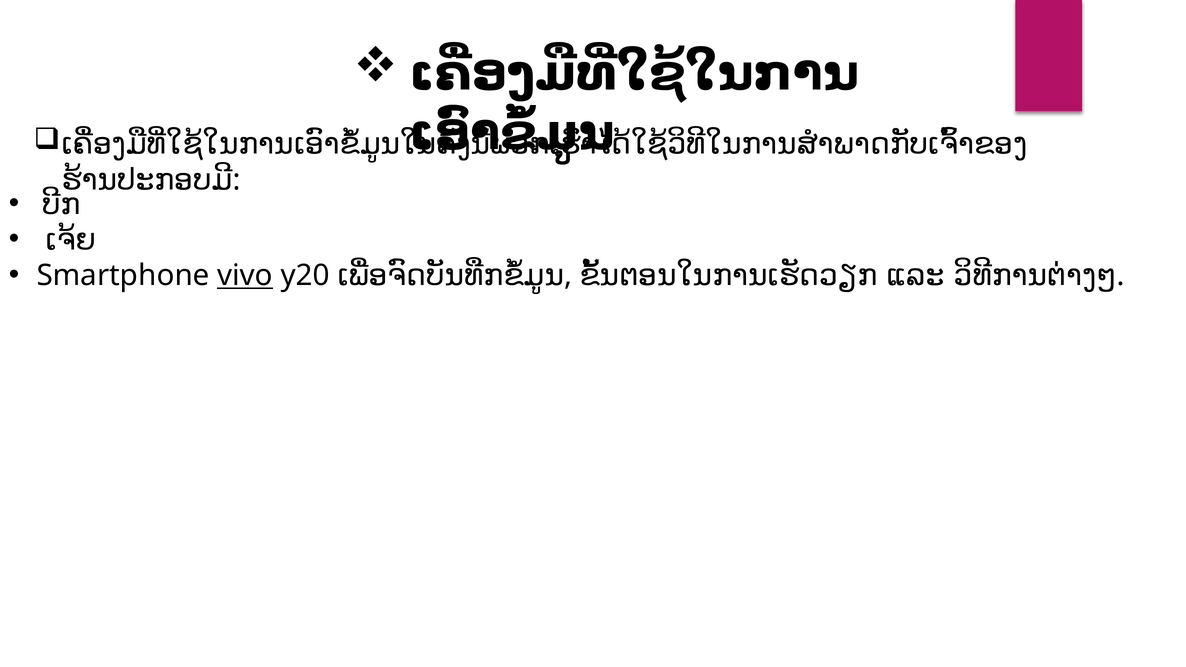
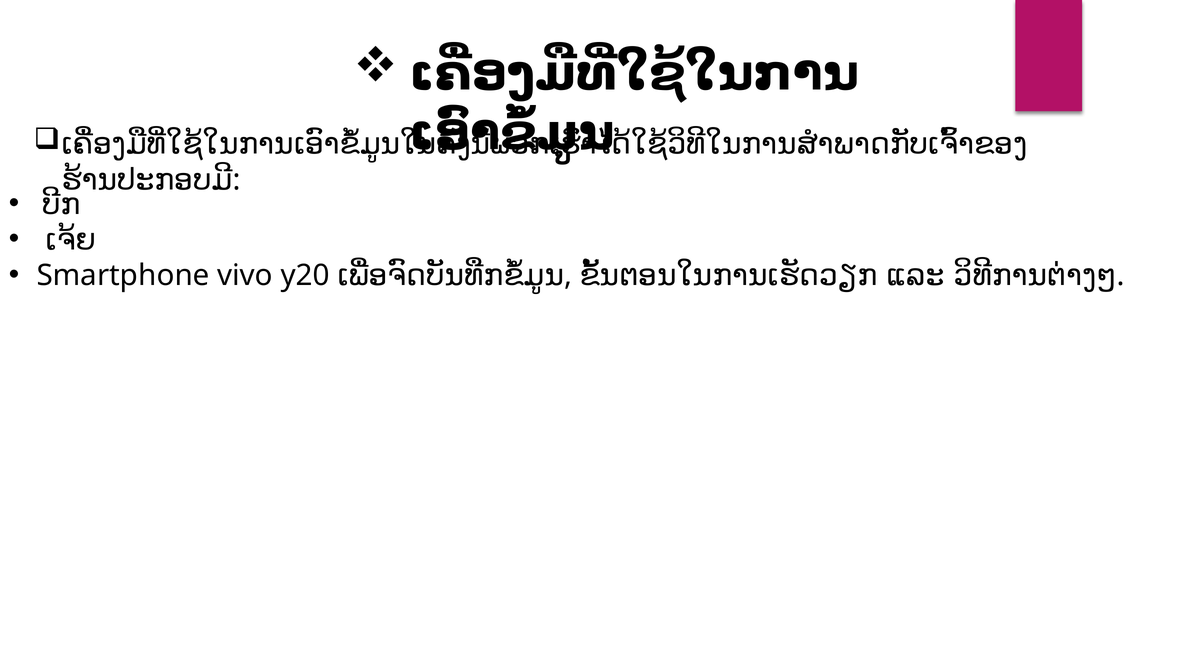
vivo underline: present -> none (245, 275)
